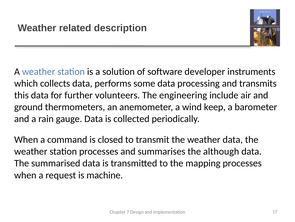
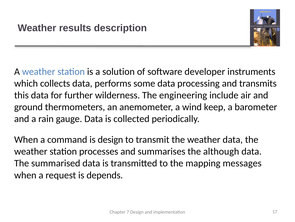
related: related -> results (75, 28)
volunteers: volunteers -> wilderness (117, 95)
is closed: closed -> design (110, 139)
mapping processes: processes -> messages (242, 163)
machine: machine -> depends (105, 175)
